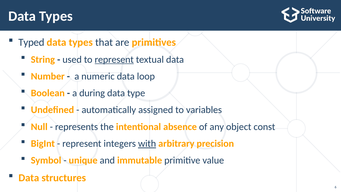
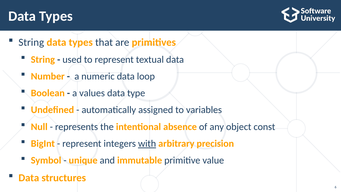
Typed: Typed -> String (31, 42)
represent underline: present -> none (114, 59)
during: during -> values (92, 93)
